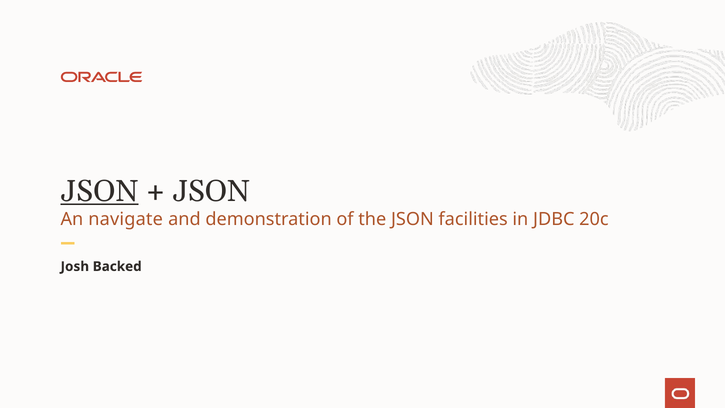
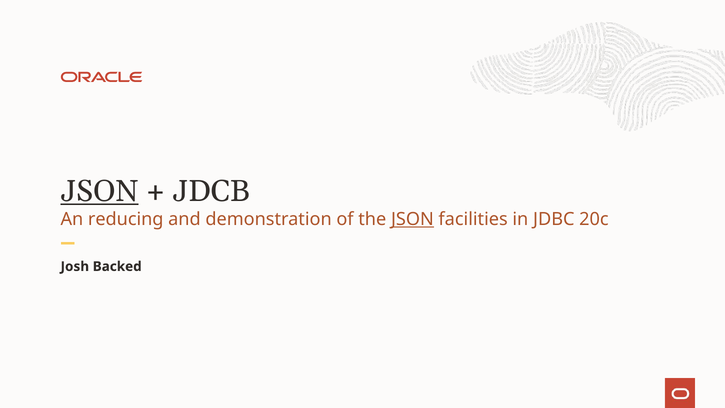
JSON: JSON -> JDCB (211, 191)
navigate: navigate -> reducing (126, 219)
JSON underline: none -> present (412, 219)
